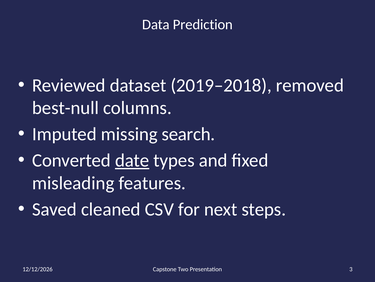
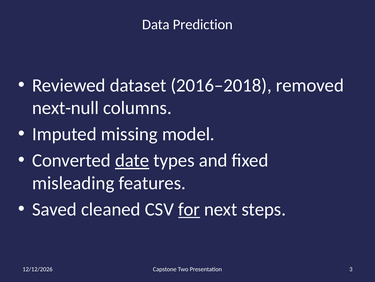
2019–2018: 2019–2018 -> 2016–2018 (221, 85)
best-null: best-null -> next-null (66, 108)
search: search -> model (188, 134)
for underline: none -> present (189, 209)
